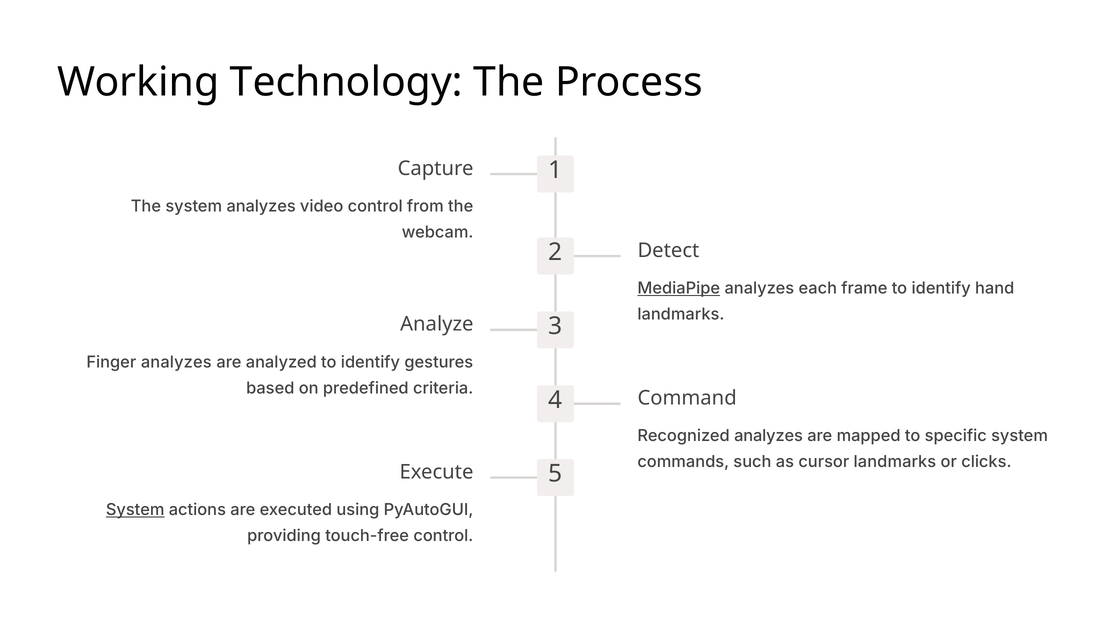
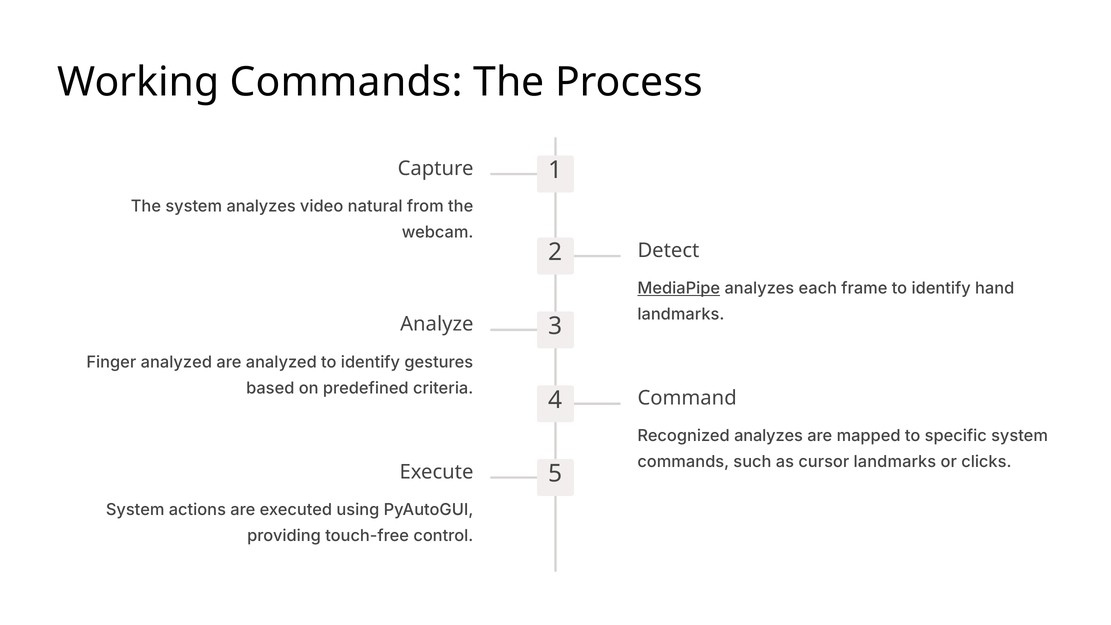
Working Technology: Technology -> Commands (346, 82)
video control: control -> natural (375, 206)
Finger analyzes: analyzes -> analyzed (176, 362)
System underline: present -> none (135, 510)
